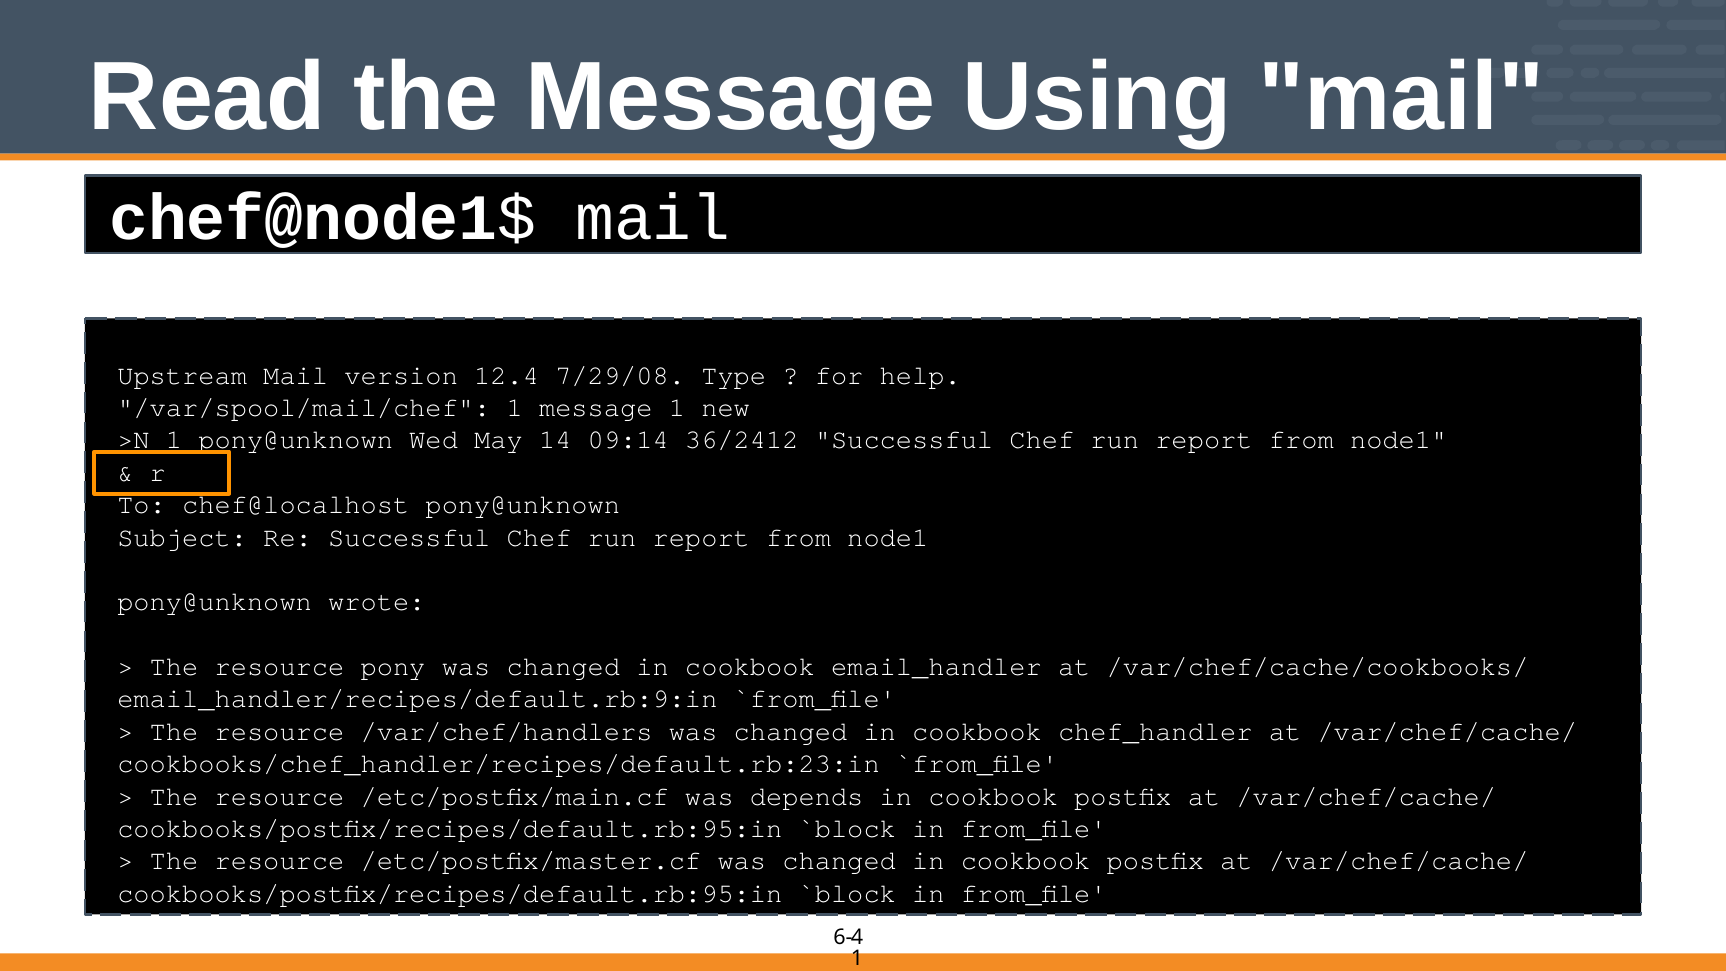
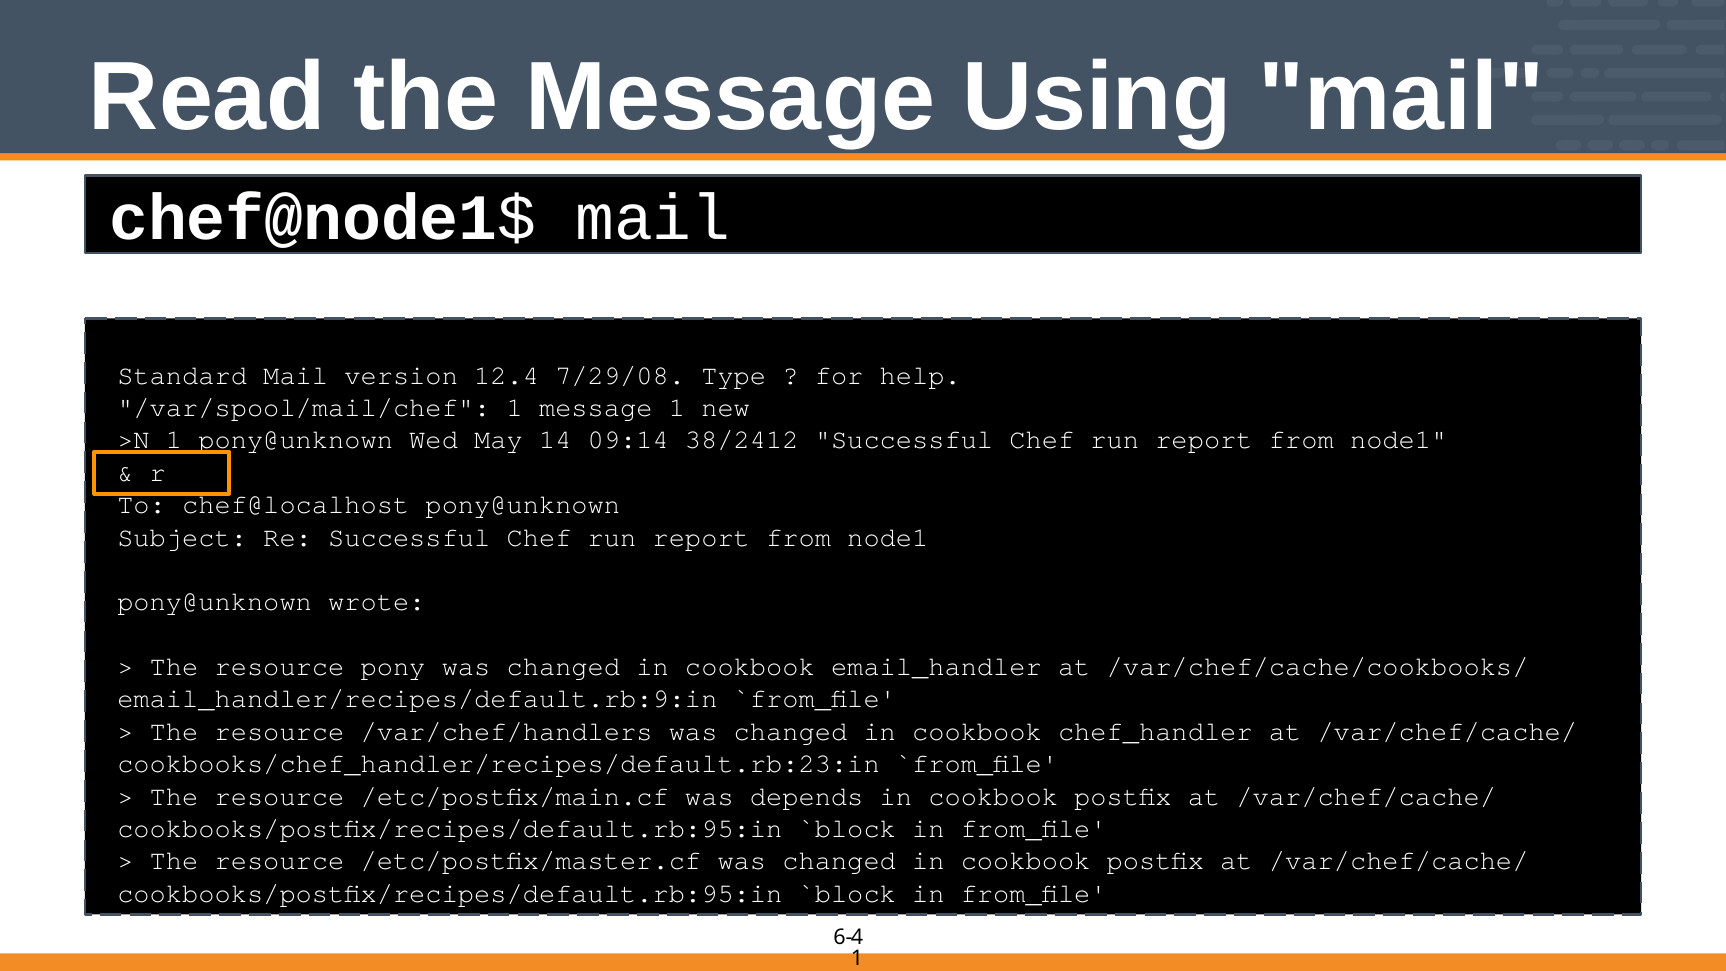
Upstream: Upstream -> Standard (182, 375)
36/2412: 36/2412 -> 38/2412 (742, 440)
